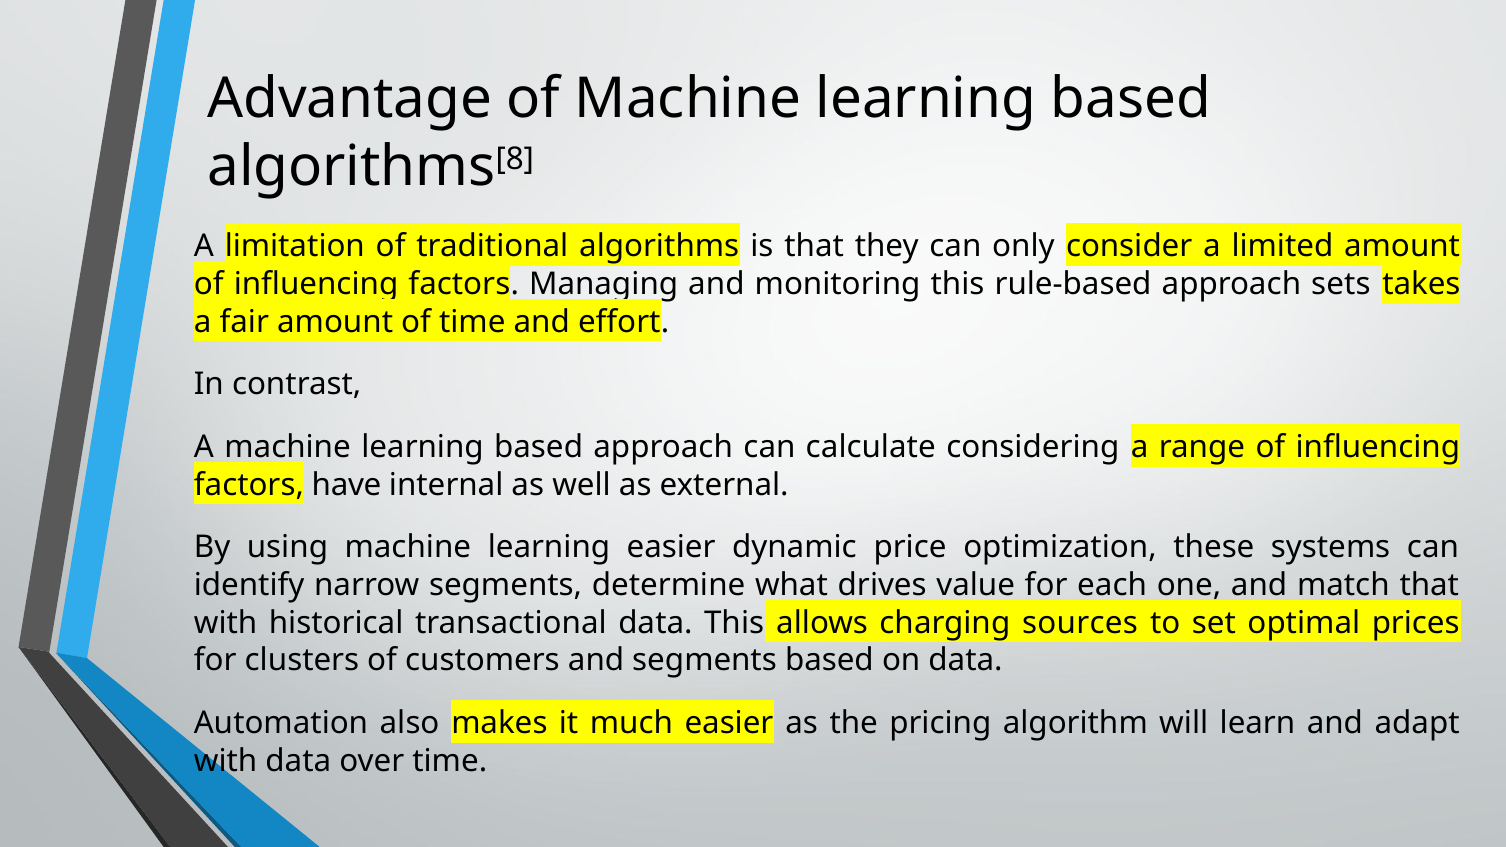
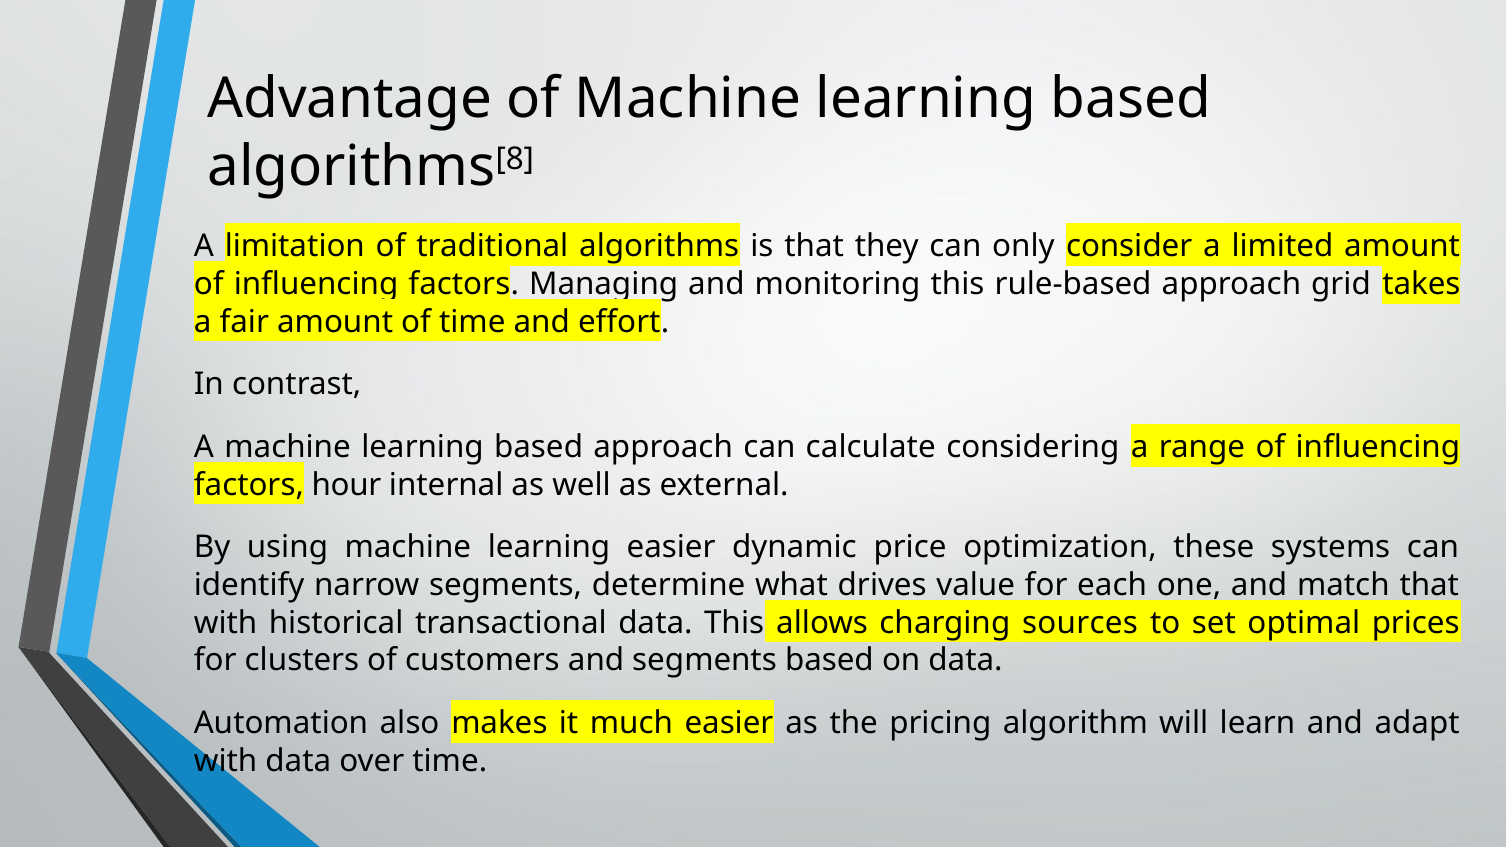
sets: sets -> grid (1341, 284)
have: have -> hour (347, 485)
